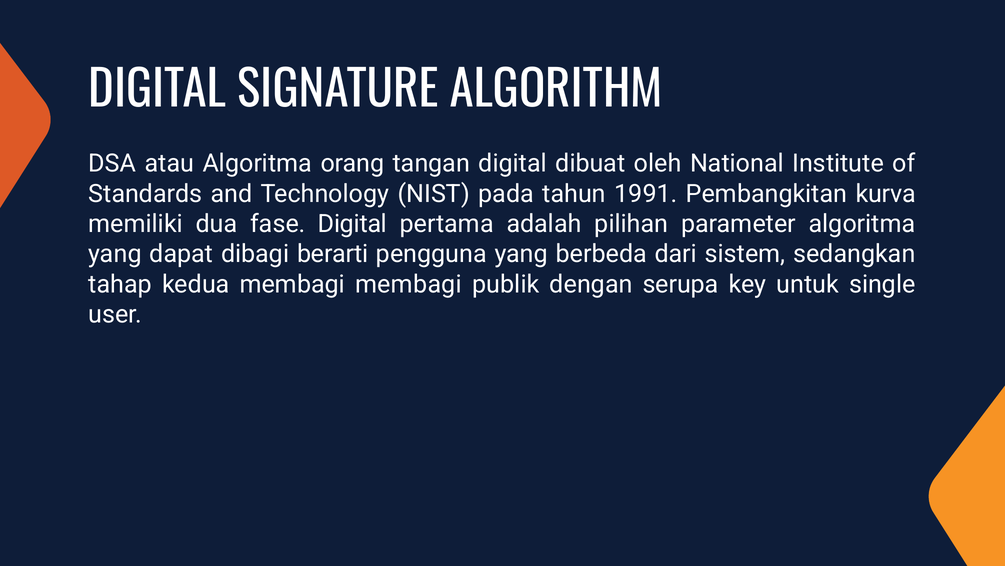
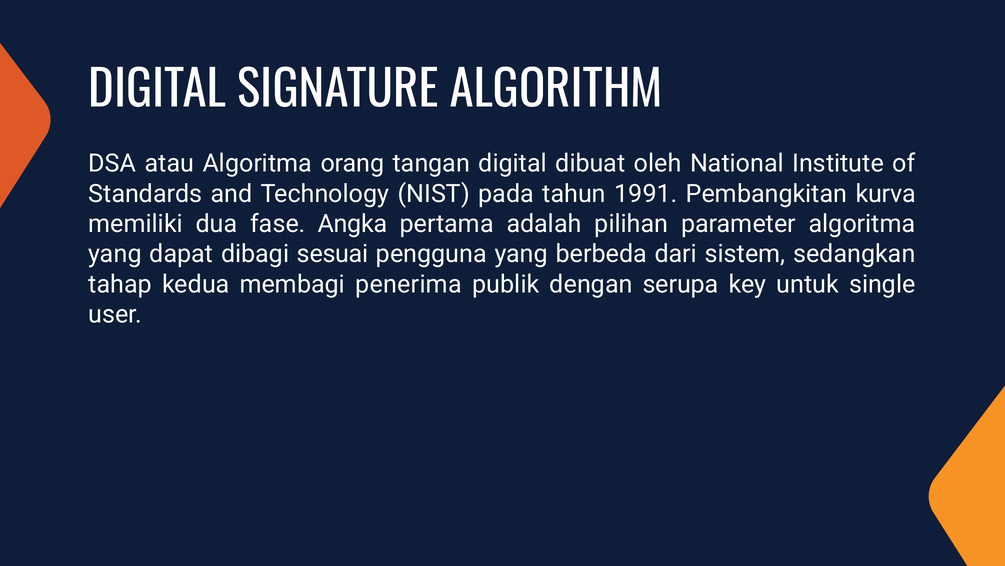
fase Digital: Digital -> Angka (352, 224)
berarti: berarti -> sesuai (333, 254)
membagi membagi: membagi -> penerima (408, 284)
